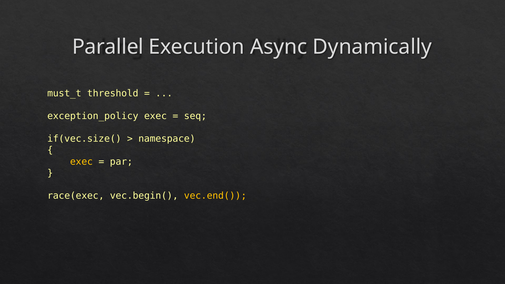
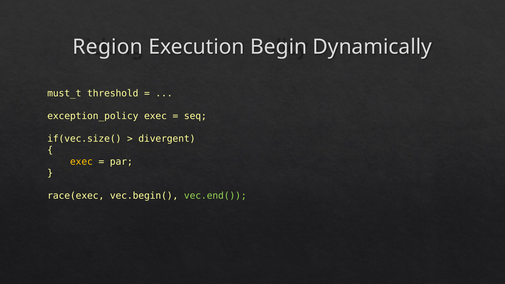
Parallel: Parallel -> Region (108, 47)
Async: Async -> Begin (279, 47)
namespace: namespace -> divergent (167, 139)
vec.end( colour: yellow -> light green (215, 196)
